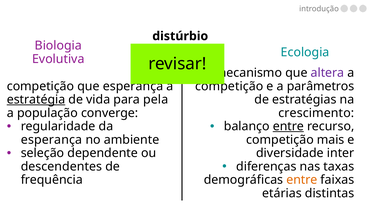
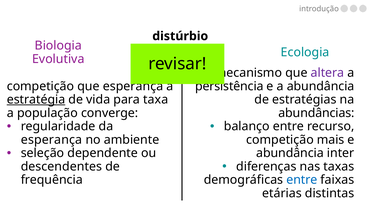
competição: competição -> persistência (229, 86)
a parâmetros: parâmetros -> abundância (321, 86)
pela: pela -> taxa (156, 99)
crescimento: crescimento -> abundâncias (316, 113)
entre underline: present -> none (288, 126)
diversidade: diversidade -> abundância (290, 153)
entre colour: orange -> blue (302, 180)
